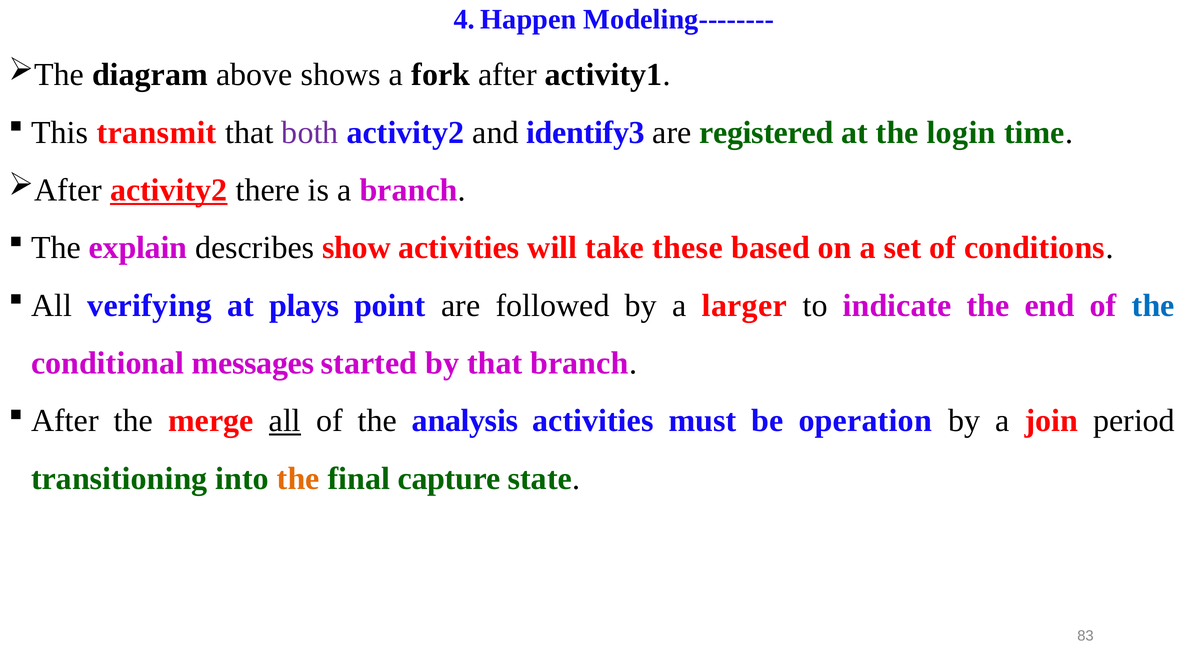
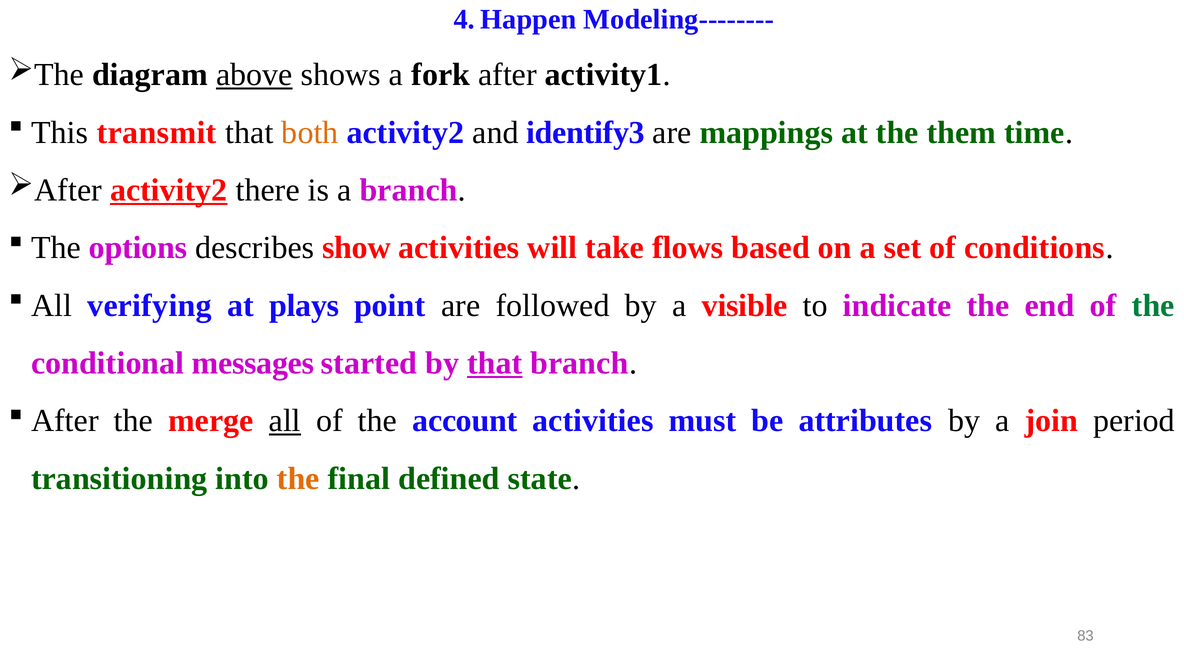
above underline: none -> present (254, 75)
both colour: purple -> orange (310, 132)
registered: registered -> mappings (766, 132)
login: login -> them (961, 132)
explain: explain -> options (138, 248)
these: these -> flows (688, 248)
larger: larger -> visible (745, 305)
the colour: blue -> green (1153, 305)
that underline: none -> present (495, 363)
analysis: analysis -> account (465, 421)
operation: operation -> attributes (865, 421)
capture: capture -> defined (449, 479)
